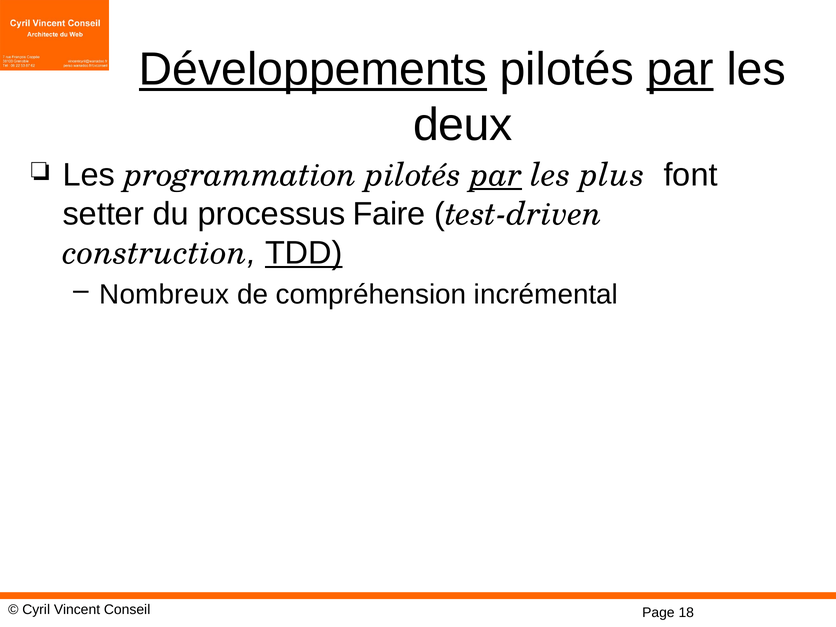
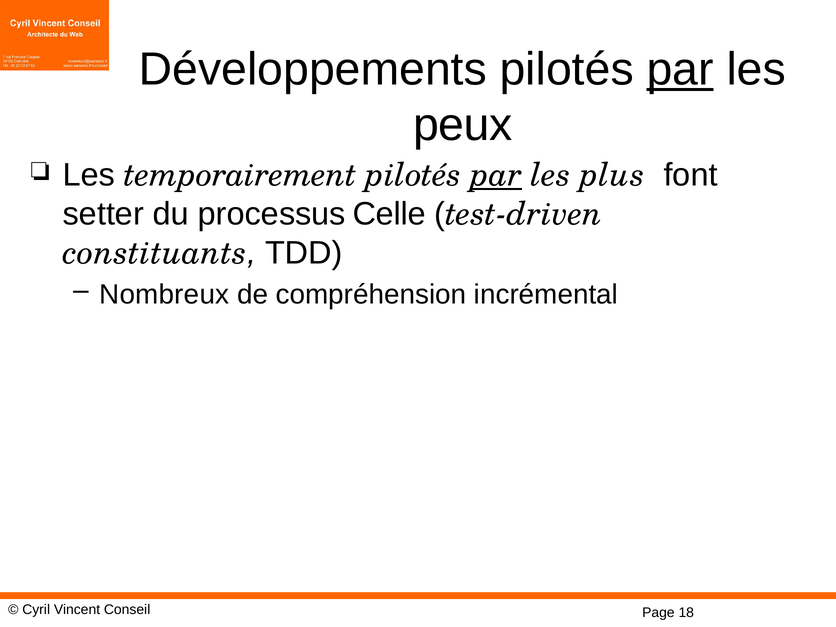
Développements underline: present -> none (313, 69)
deux: deux -> peux (463, 125)
programmation: programmation -> temporairement (240, 175)
Faire: Faire -> Celle (389, 214)
construction: construction -> constituants (155, 253)
TDD underline: present -> none (304, 253)
